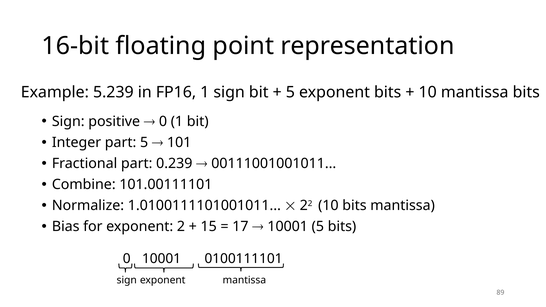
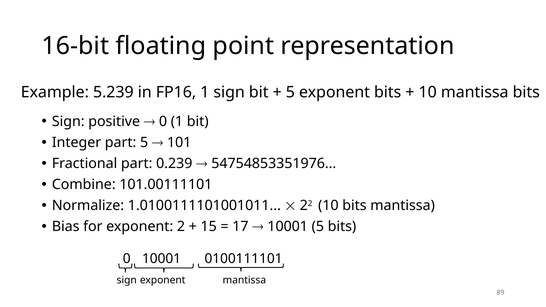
00111001001011: 00111001001011 -> 54754853351976 (274, 164)
